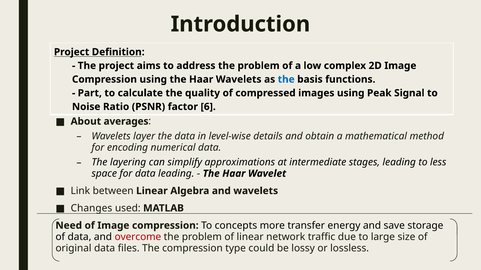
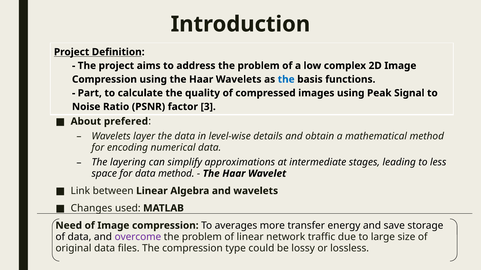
6: 6 -> 3 (208, 107)
averages: averages -> prefered (126, 122)
data leading: leading -> method (176, 174)
concepts: concepts -> averages (236, 226)
overcome colour: red -> purple (138, 237)
